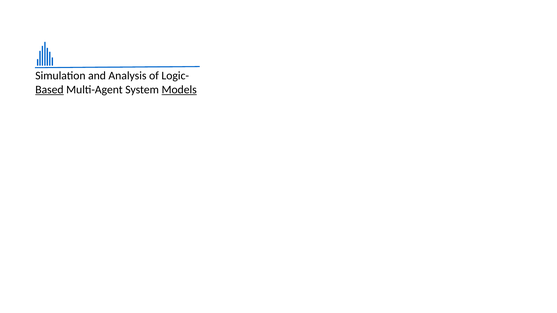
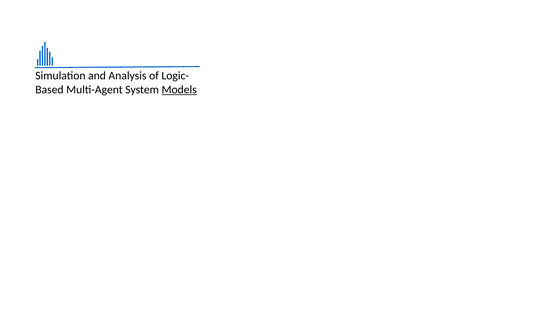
Based underline: present -> none (49, 90)
